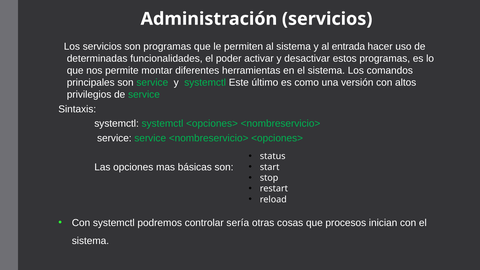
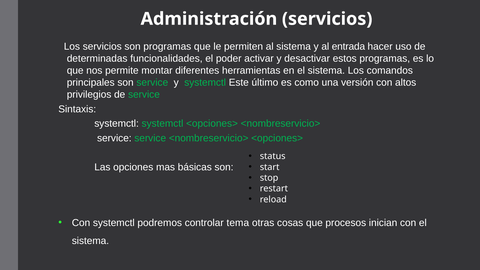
sería: sería -> tema (238, 223)
